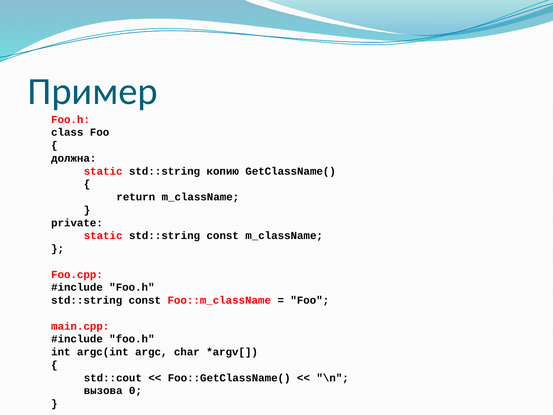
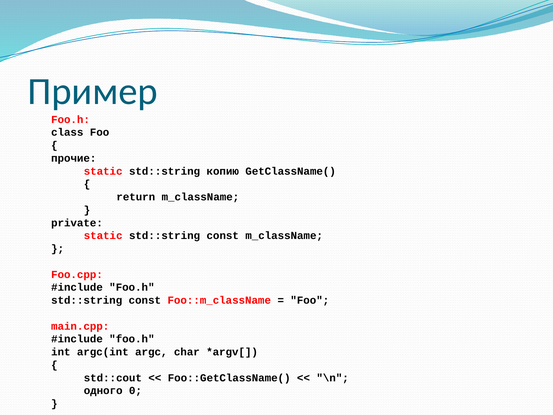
должна: должна -> прочие (74, 158)
вызова: вызова -> одного (103, 391)
